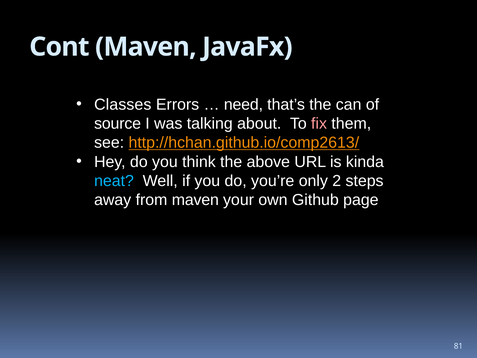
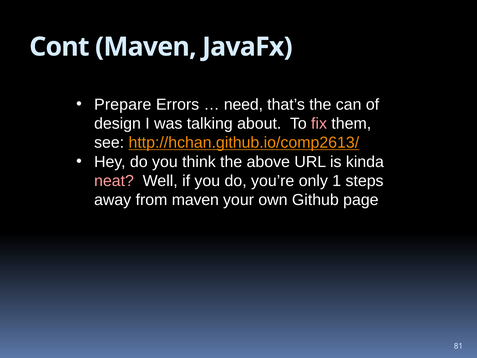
Classes: Classes -> Prepare (123, 104)
source: source -> design (117, 123)
neat colour: light blue -> pink (114, 181)
2: 2 -> 1 (337, 181)
